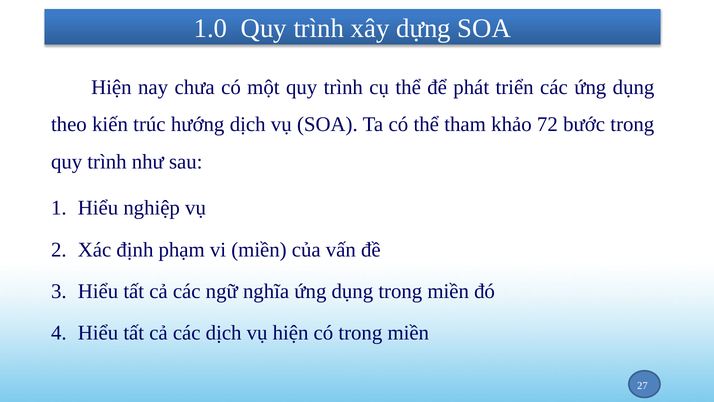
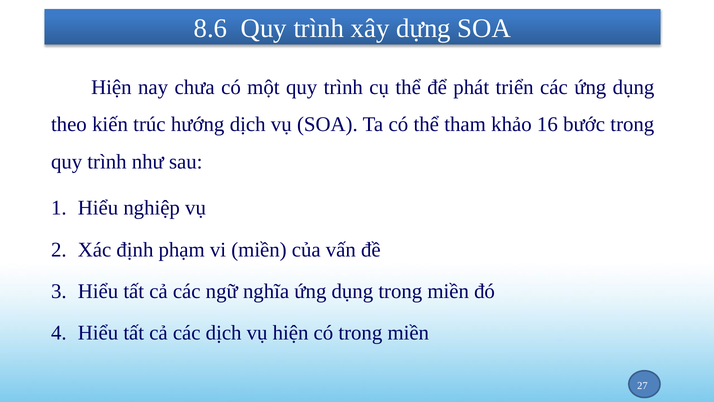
1.0: 1.0 -> 8.6 (211, 29)
72: 72 -> 16 (547, 125)
